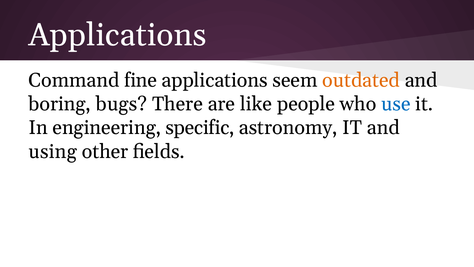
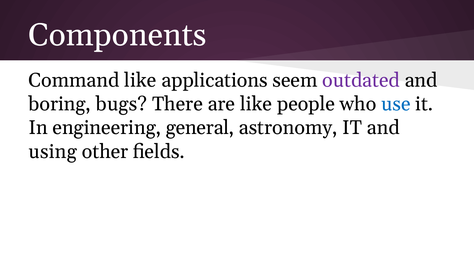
Applications: Applications -> Components (117, 35)
Command fine: fine -> like (140, 80)
outdated colour: orange -> purple (361, 80)
specific: specific -> general (200, 128)
